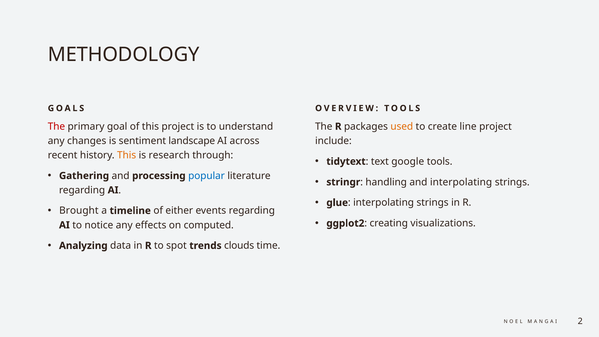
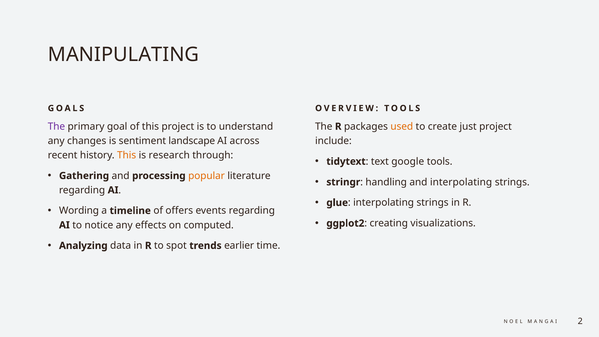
METHODOLOGY: METHODOLOGY -> MANIPULATING (123, 55)
The colour: red -> purple (56, 126)
line: line -> just (468, 126)
popular colour: blue -> orange (207, 176)
Brought: Brought -> Wording (79, 211)
either: either -> offers (179, 211)
clouds: clouds -> earlier (239, 246)
